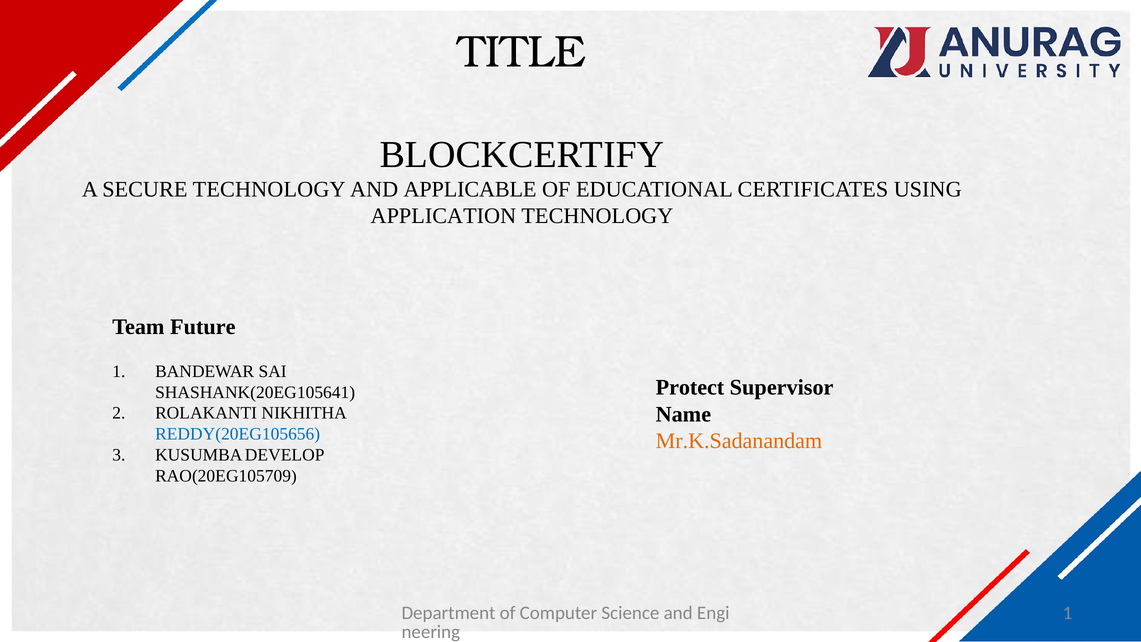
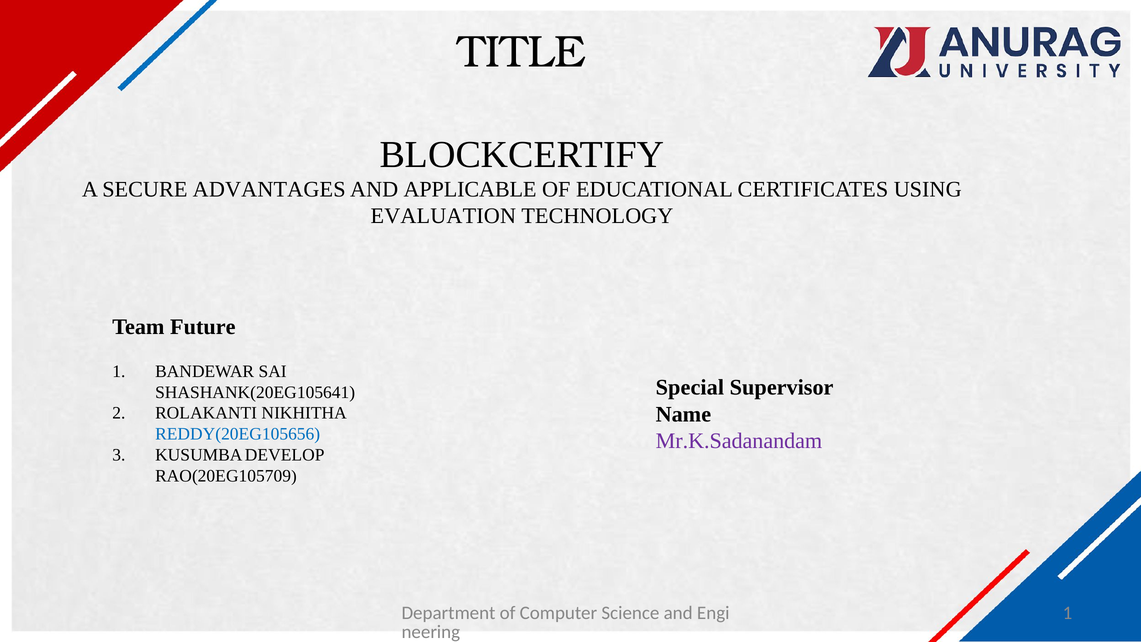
SECURE TECHNOLOGY: TECHNOLOGY -> ADVANTAGES (269, 189)
APPLICATION: APPLICATION -> EVALUATION (443, 216)
Protect: Protect -> Special (690, 387)
Mr.K.Sadanandam colour: orange -> purple (739, 441)
